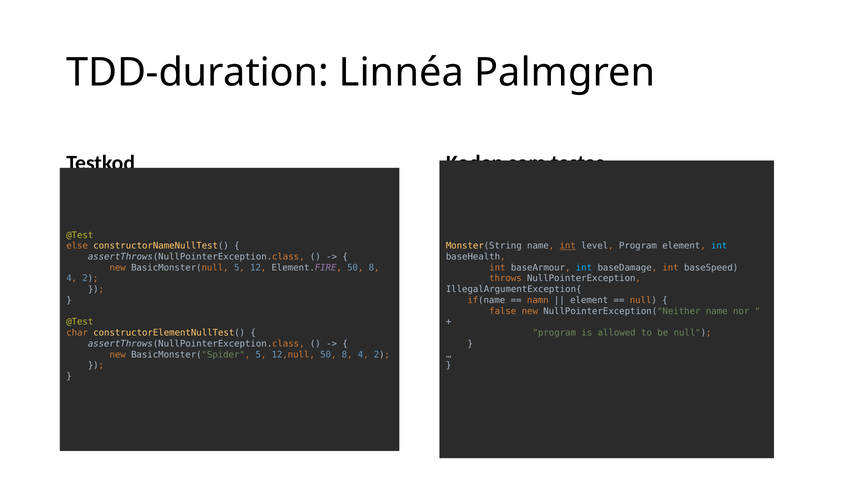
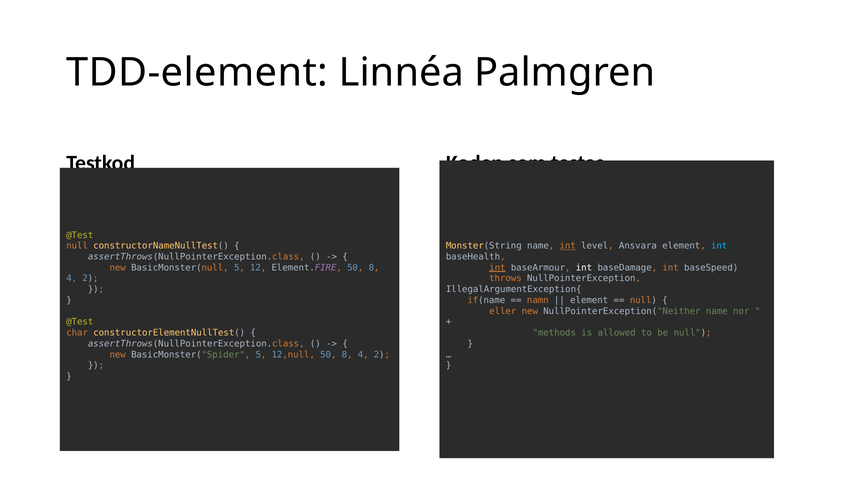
TDD-duration: TDD-duration -> TDD-element (197, 73)
else: else -> null (77, 246)
level Program: Program -> Ansvara (638, 246)
int underline: none -> present (497, 268)
int colour: light blue -> white (584, 268)
false: false -> eller (503, 311)
program: program -> methods (554, 333)
